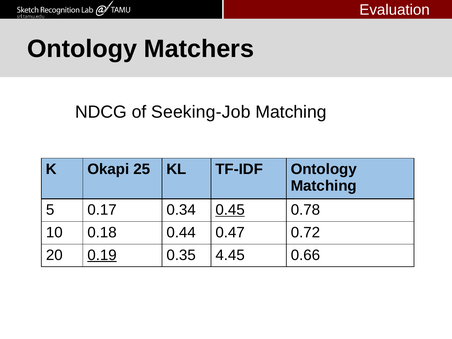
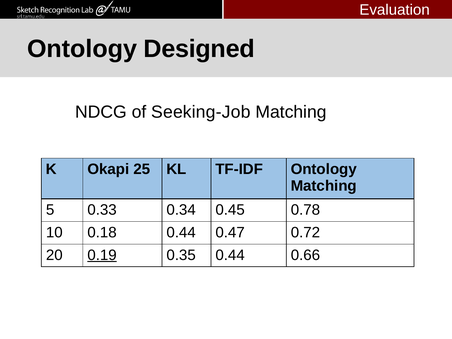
Matchers: Matchers -> Designed (199, 49)
0.17: 0.17 -> 0.33 (102, 210)
0.45 underline: present -> none (230, 210)
0.35 4.45: 4.45 -> 0.44 (230, 255)
